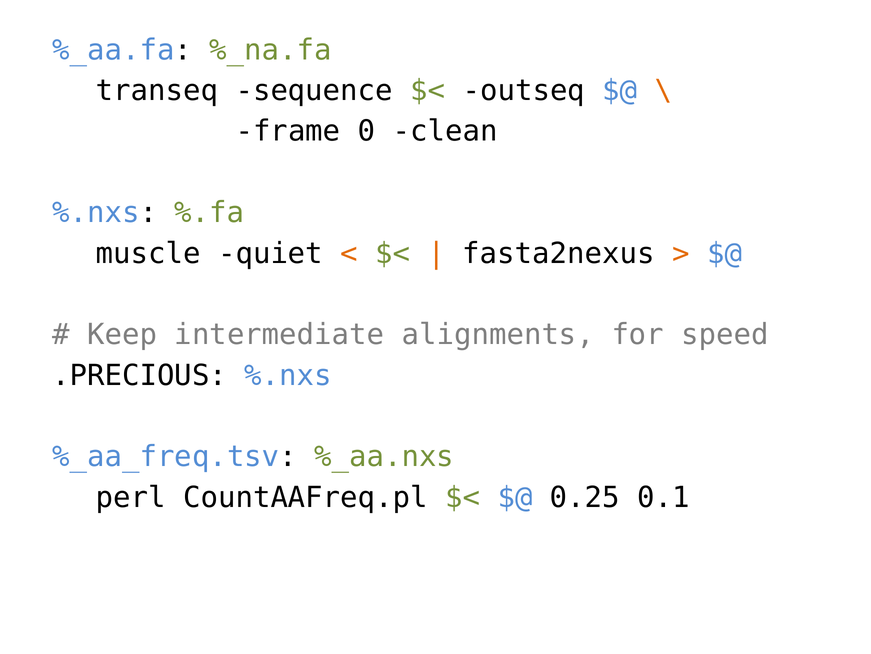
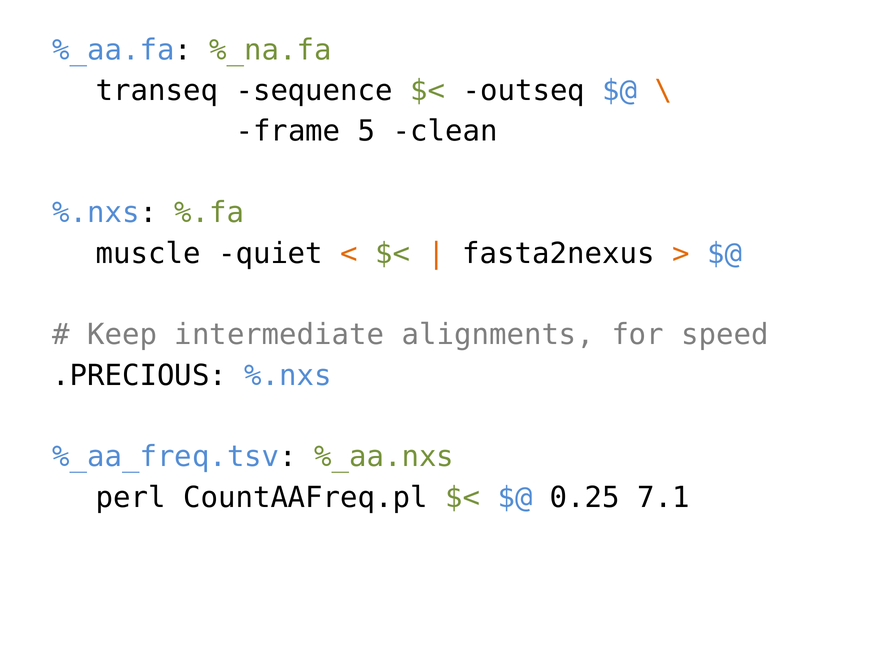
0: 0 -> 5 (367, 131)
0.1: 0.1 -> 7.1 (664, 497)
